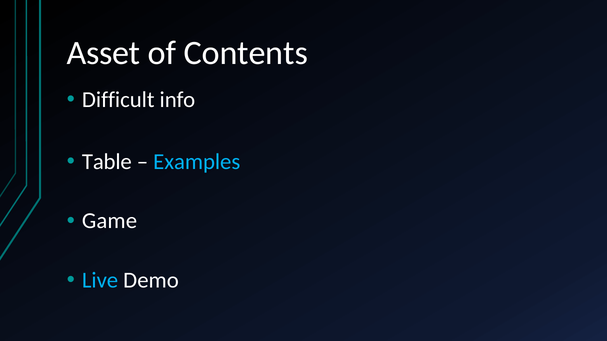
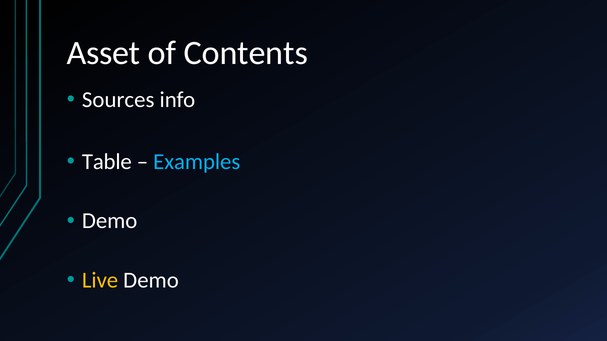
Difficult: Difficult -> Sources (118, 100)
Game: Game -> Demo (110, 221)
Live colour: light blue -> yellow (100, 281)
